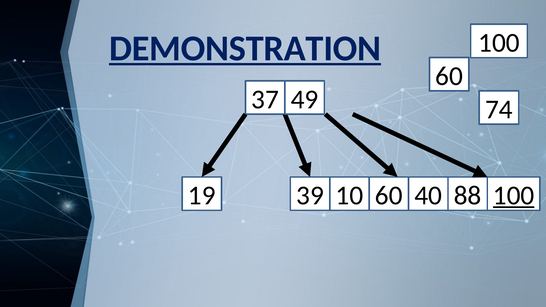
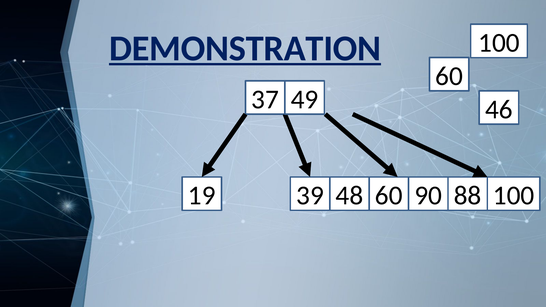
74: 74 -> 46 (499, 109)
10: 10 -> 48 (349, 196)
40: 40 -> 90 (428, 196)
100 underline: present -> none (514, 196)
